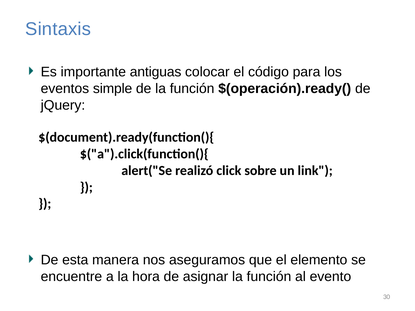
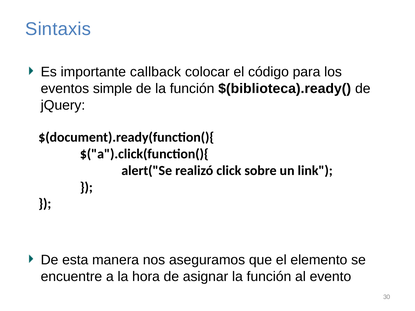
antiguas: antiguas -> callback (155, 72)
$(operación).ready(: $(operación).ready( -> $(biblioteca).ready( (285, 89)
